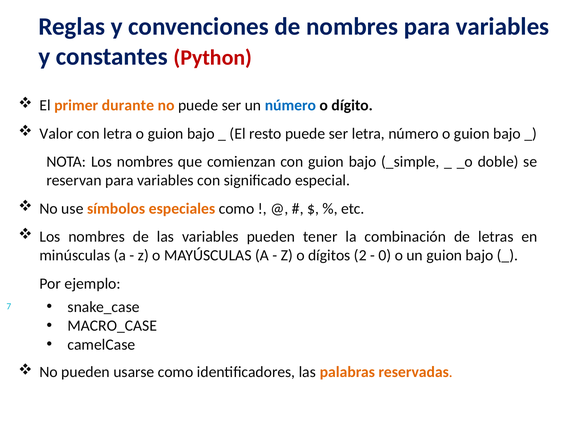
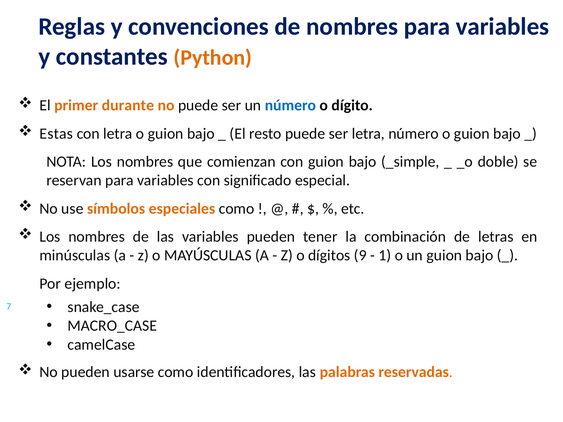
Python colour: red -> orange (213, 58)
Valor: Valor -> Estas (56, 134)
2: 2 -> 9 (360, 256)
0: 0 -> 1 (385, 256)
